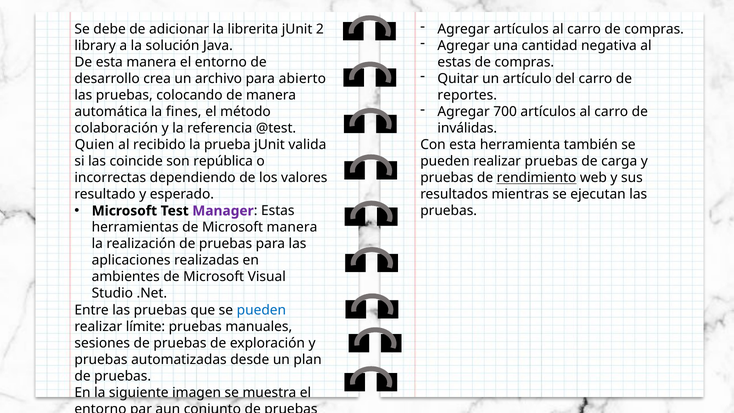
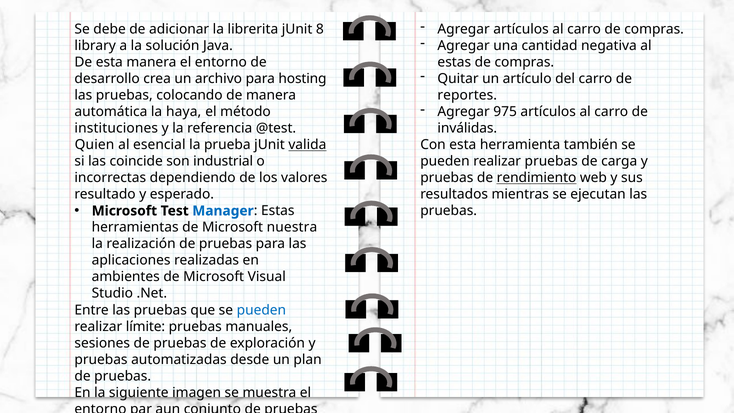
2: 2 -> 8 (320, 29)
abierto: abierto -> hosting (303, 79)
700: 700 -> 975 (505, 112)
fines: fines -> haya (184, 112)
colaboración: colaboración -> instituciones (116, 128)
recibido: recibido -> esencial (159, 145)
valida underline: none -> present (307, 145)
república: república -> industrial (223, 161)
Manager colour: purple -> blue (223, 211)
Microsoft manera: manera -> nuestra (292, 227)
